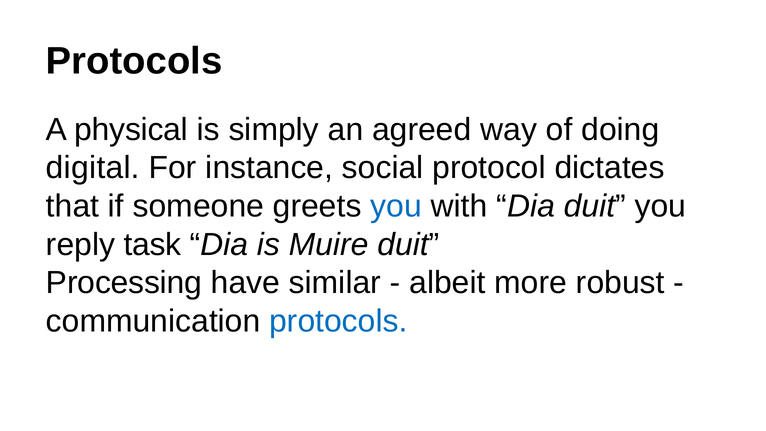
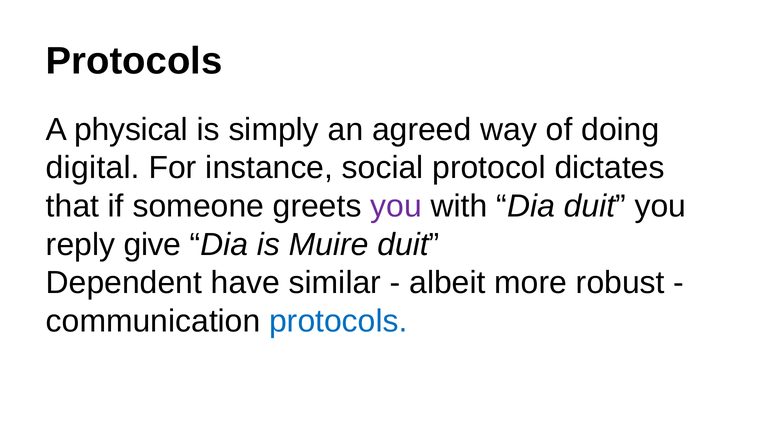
you colour: blue -> purple (396, 206)
task: task -> give (152, 244)
Processing: Processing -> Dependent (124, 283)
